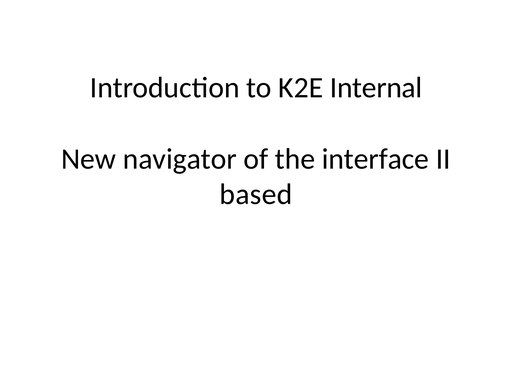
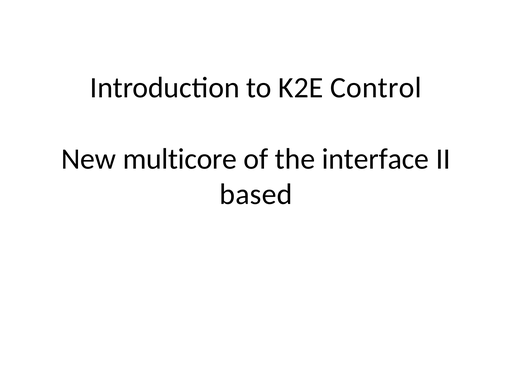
Internal: Internal -> Control (376, 88)
navigator: navigator -> multicore (180, 159)
